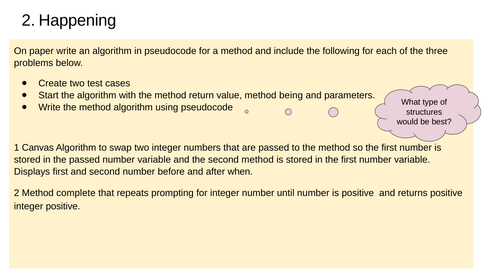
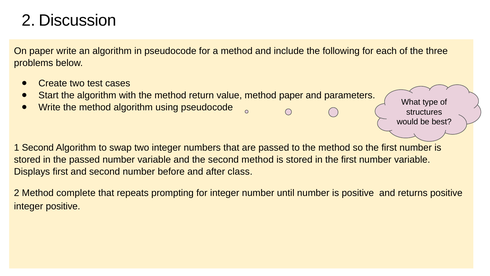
Happening: Happening -> Discussion (77, 21)
method being: being -> paper (291, 95)
1 Canvas: Canvas -> Second (38, 148)
when: when -> class (240, 172)
